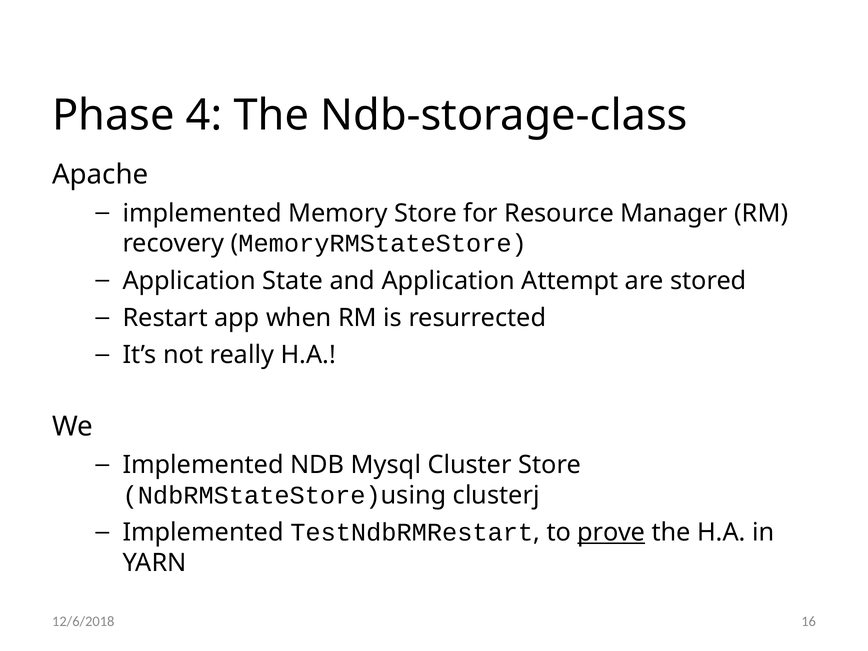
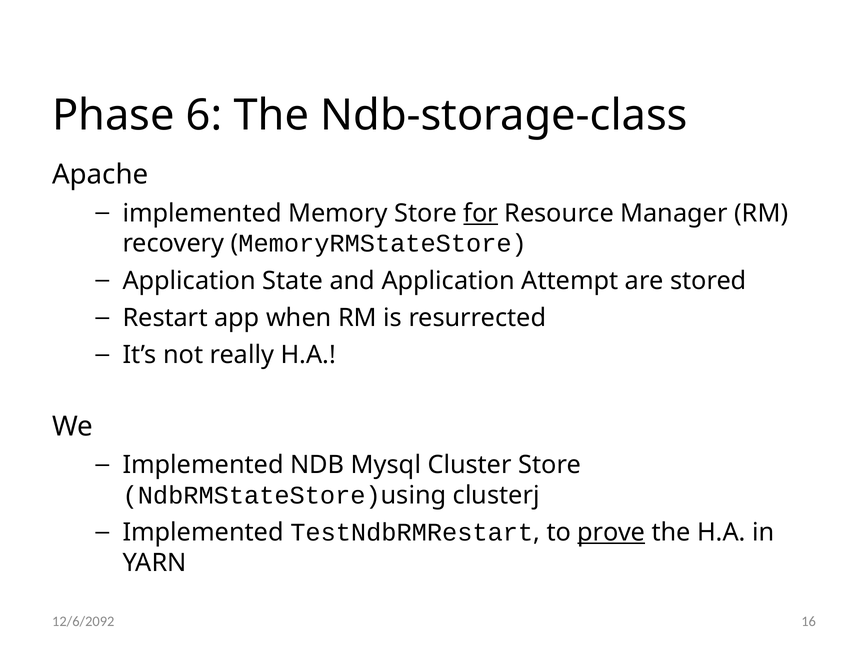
4: 4 -> 6 (204, 115)
for underline: none -> present (481, 213)
12/6/2018: 12/6/2018 -> 12/6/2092 (83, 622)
